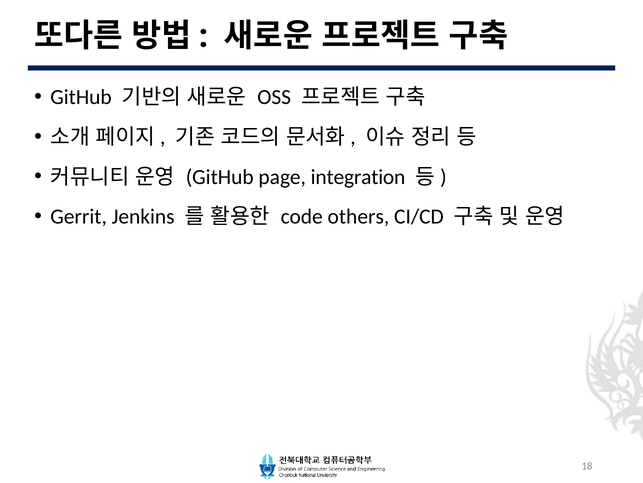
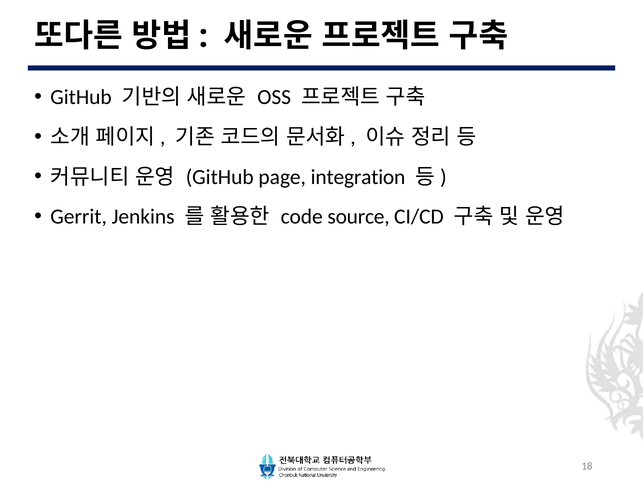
others: others -> source (359, 217)
